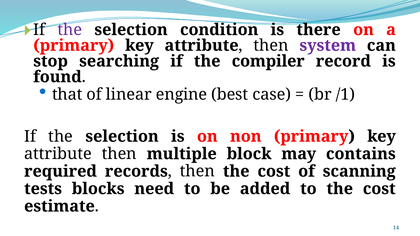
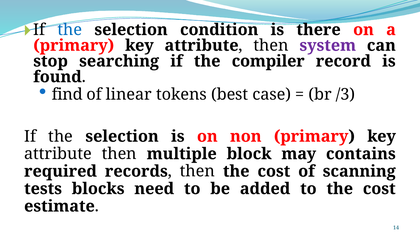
the colour: purple -> blue (70, 30)
that: that -> find (67, 95)
engine: engine -> tokens (182, 95)
/1: /1 -> /3 (345, 95)
